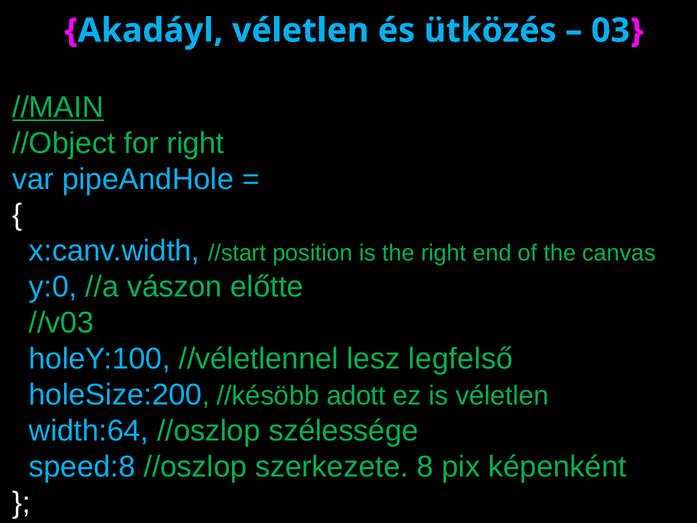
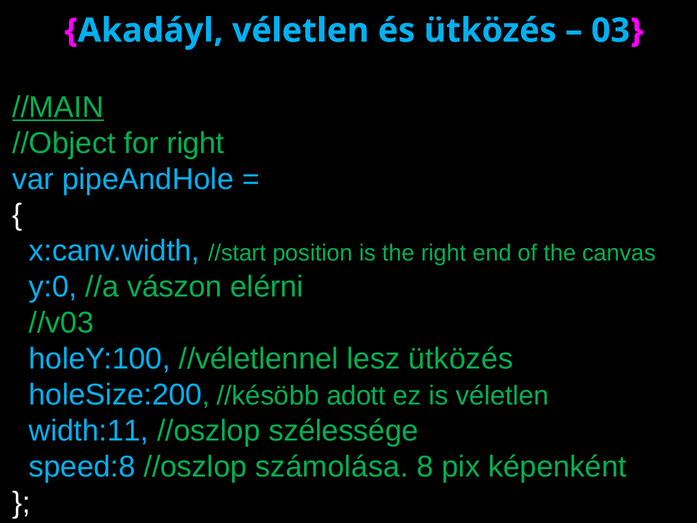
előtte: előtte -> elérni (267, 287)
lesz legfelső: legfelső -> ütközés (461, 359)
width:64: width:64 -> width:11 (89, 431)
szerkezete: szerkezete -> számolása (332, 467)
